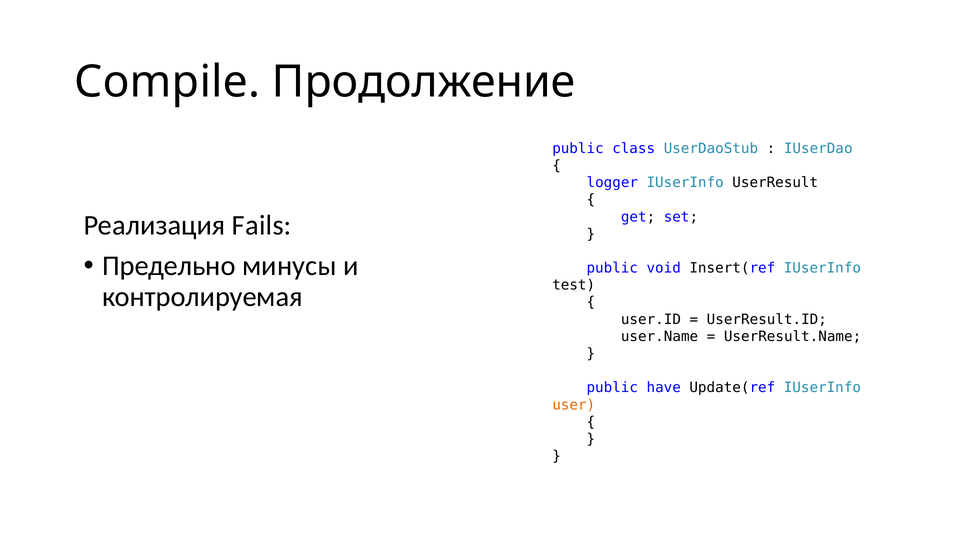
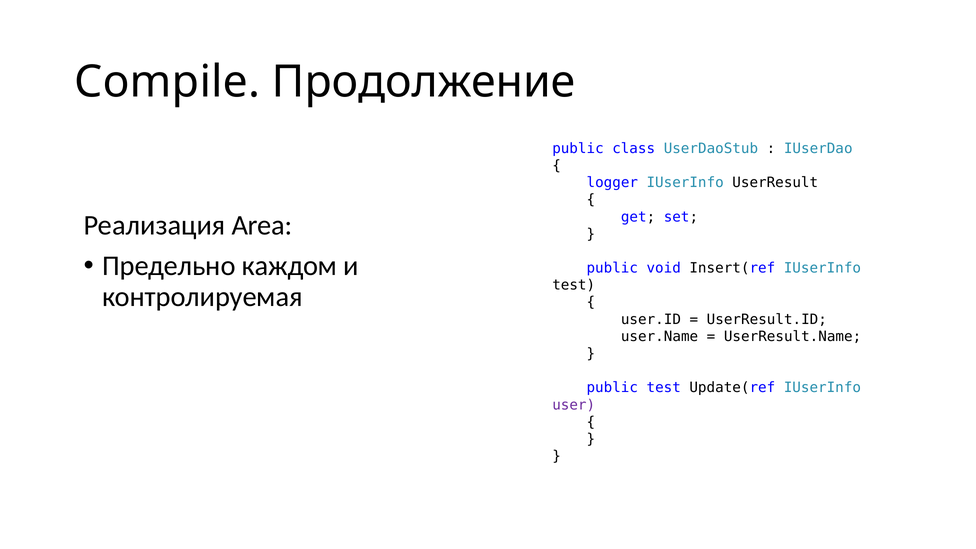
Fails: Fails -> Area (262, 225)
минусы: минусы -> каждом (290, 266)
public have: have -> test (664, 388)
user colour: orange -> purple (574, 405)
